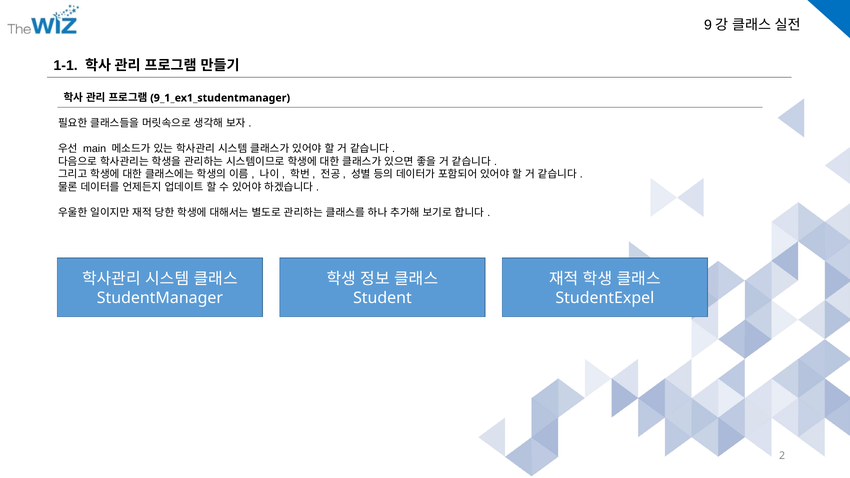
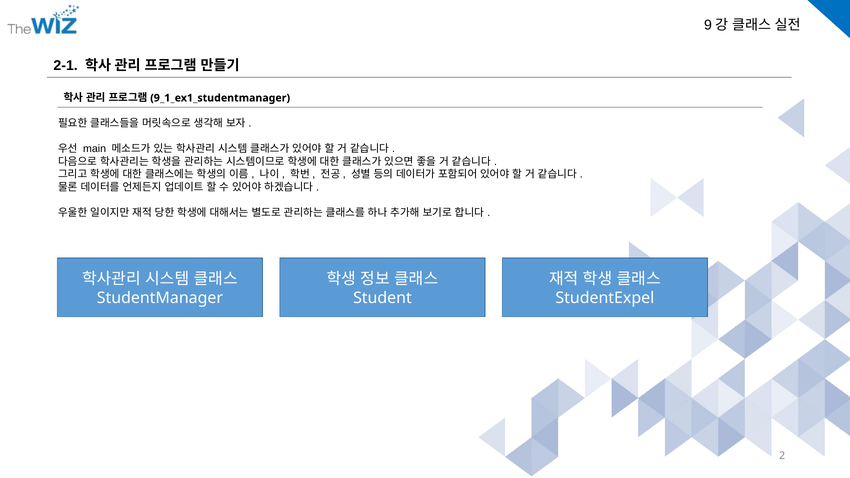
1-1: 1-1 -> 2-1 (66, 66)
